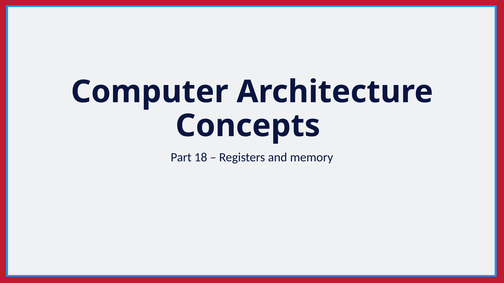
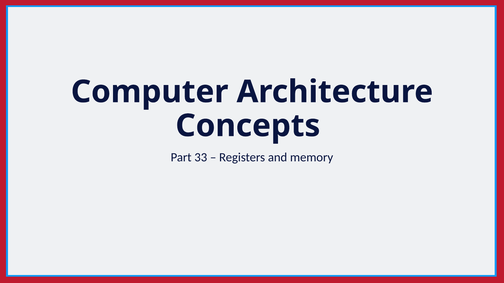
18: 18 -> 33 (201, 158)
